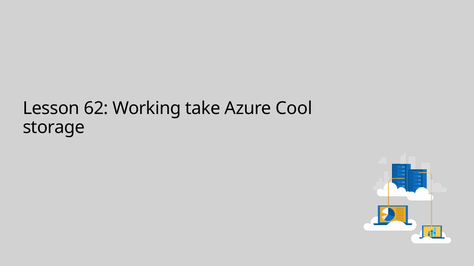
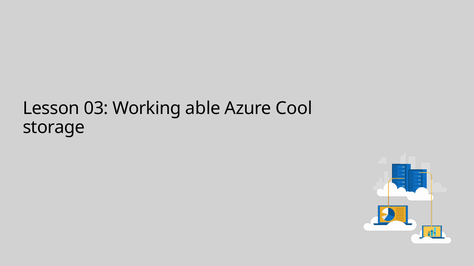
62: 62 -> 03 (96, 108)
take: take -> able (203, 108)
